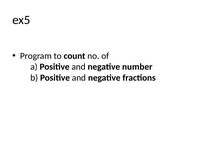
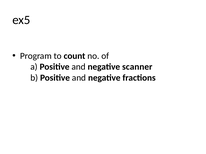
number: number -> scanner (137, 67)
